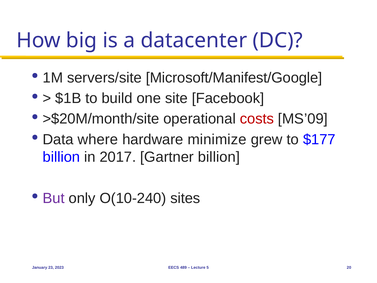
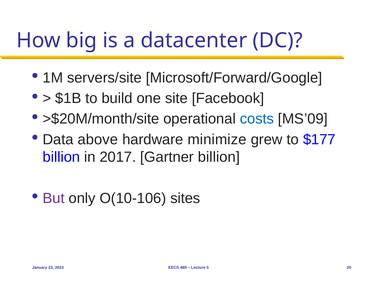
Microsoft/Manifest/Google: Microsoft/Manifest/Google -> Microsoft/Forward/Google (234, 78)
costs colour: red -> blue (257, 119)
where: where -> above (98, 139)
O(10-240: O(10-240 -> O(10-106 (133, 198)
